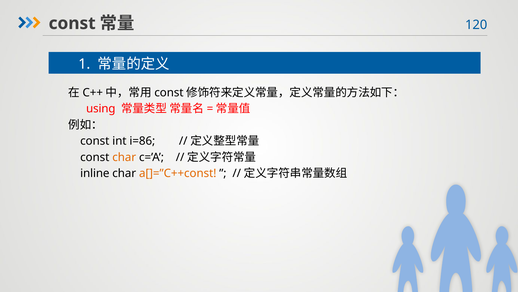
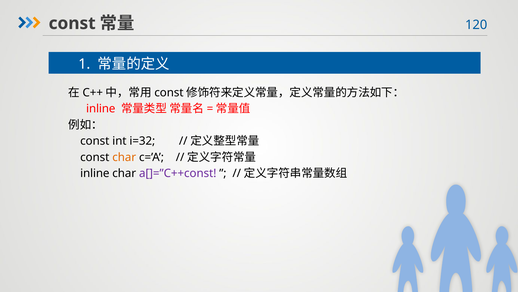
using: using -> inline (101, 109)
i=86: i=86 -> i=32 (142, 141)
a[]=”C++const colour: orange -> purple (178, 173)
